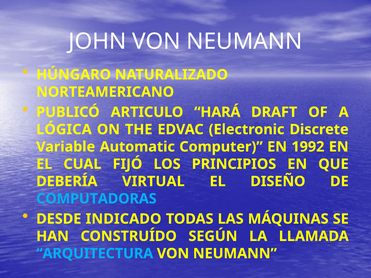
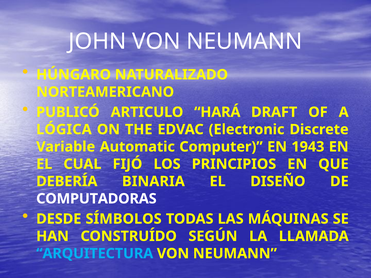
1992: 1992 -> 1943 (308, 147)
VIRTUAL: VIRTUAL -> BINARIA (153, 182)
COMPUTADORAS colour: light blue -> white (96, 199)
INDICADO: INDICADO -> SÍMBOLOS (124, 219)
